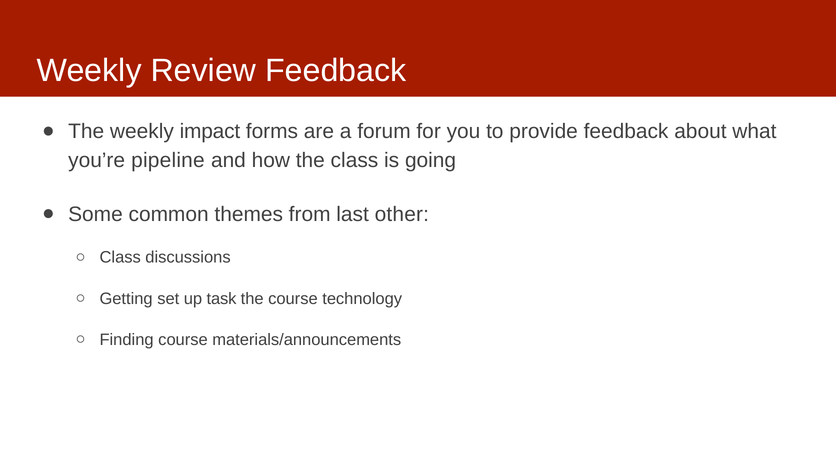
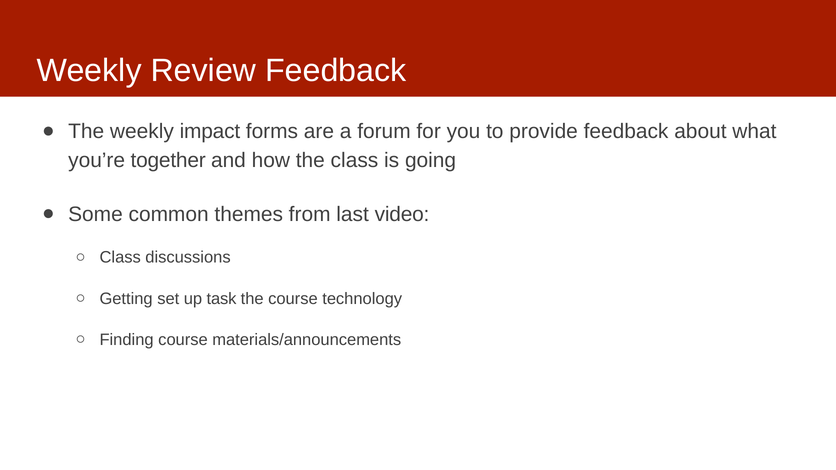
pipeline: pipeline -> together (168, 160)
other: other -> video (402, 214)
